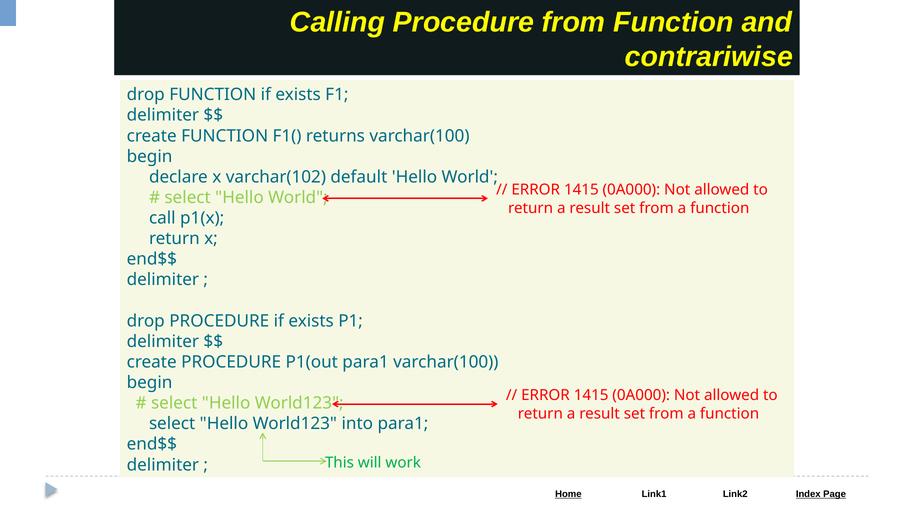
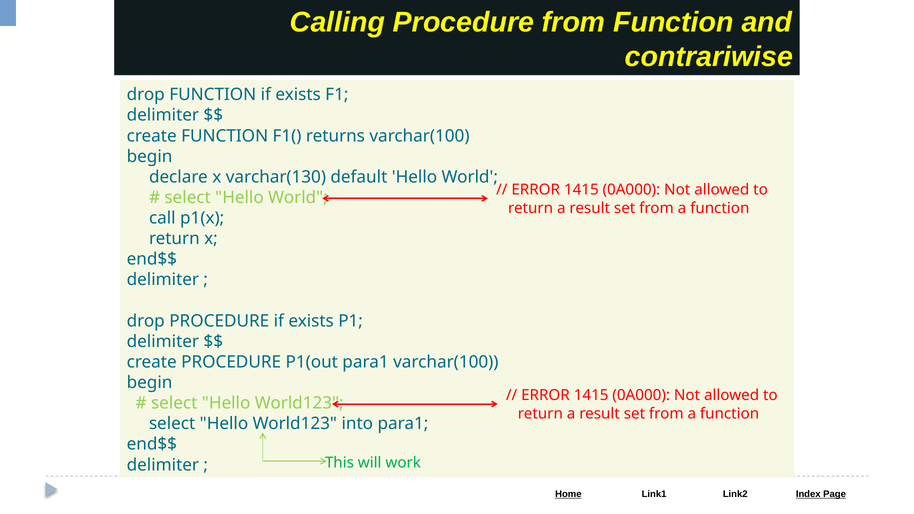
varchar(102: varchar(102 -> varchar(130 (276, 177)
